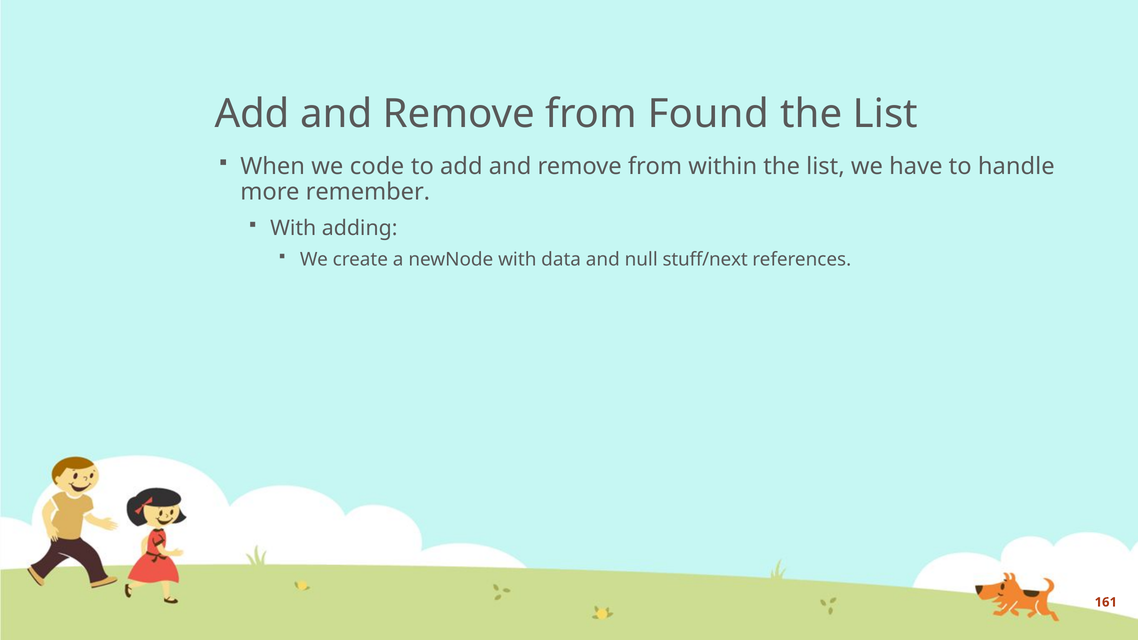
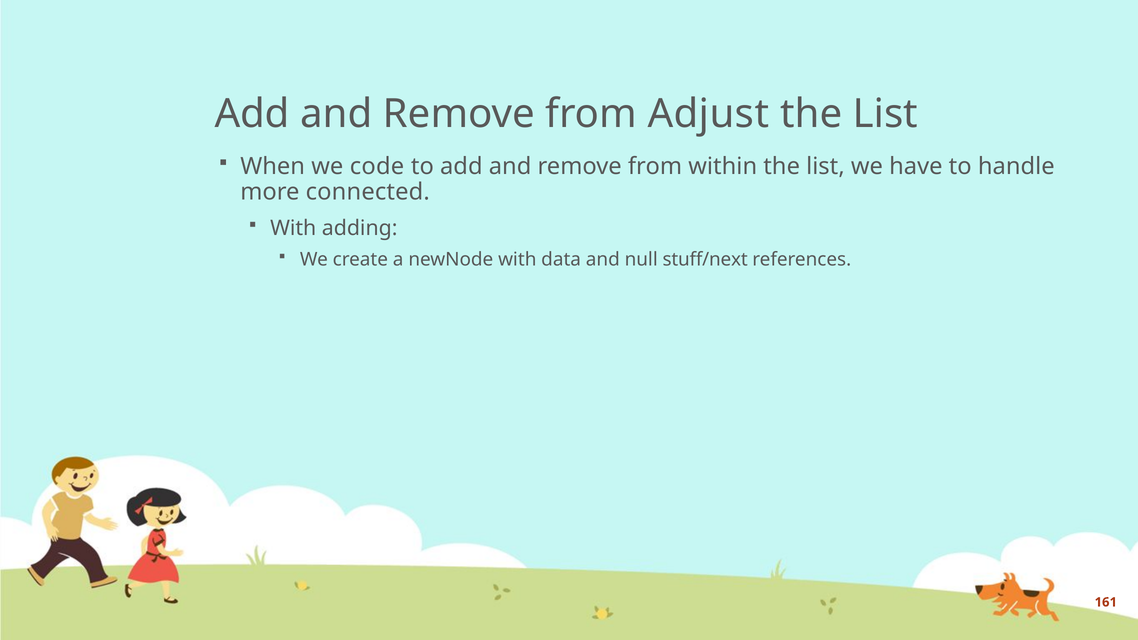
Found: Found -> Adjust (708, 114)
remember: remember -> connected (368, 192)
